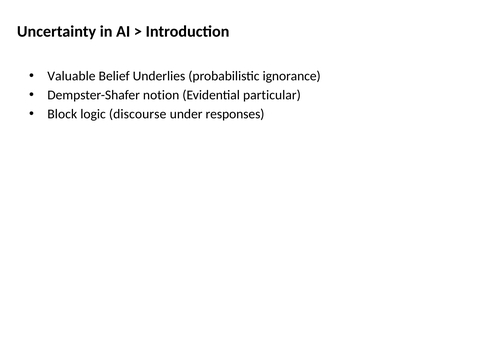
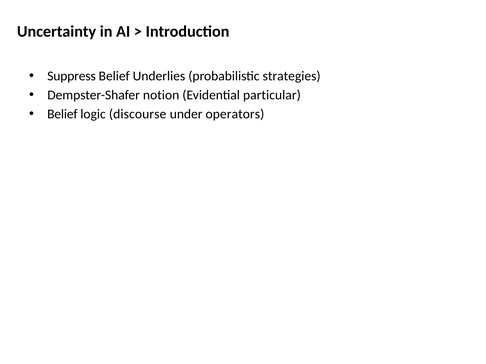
Valuable: Valuable -> Suppress (72, 76)
ignorance: ignorance -> strategies (292, 76)
Block: Block -> Belief (62, 114)
responses: responses -> operators (235, 114)
